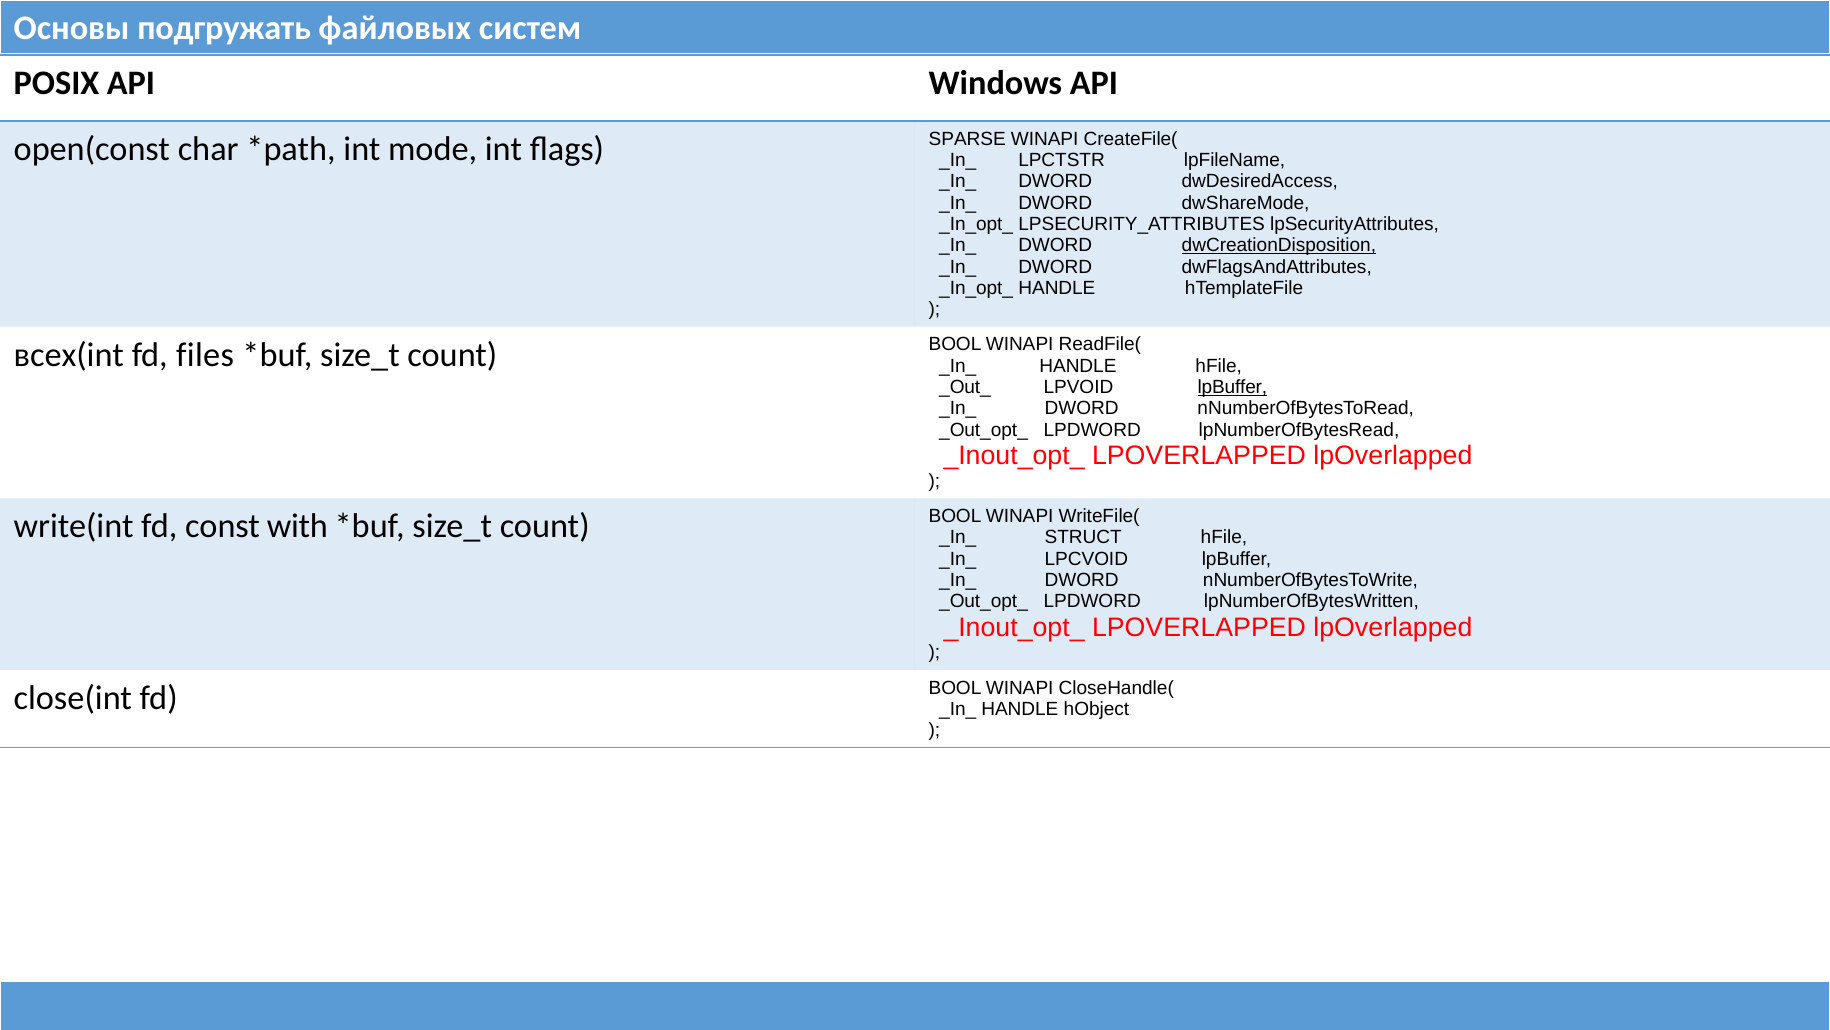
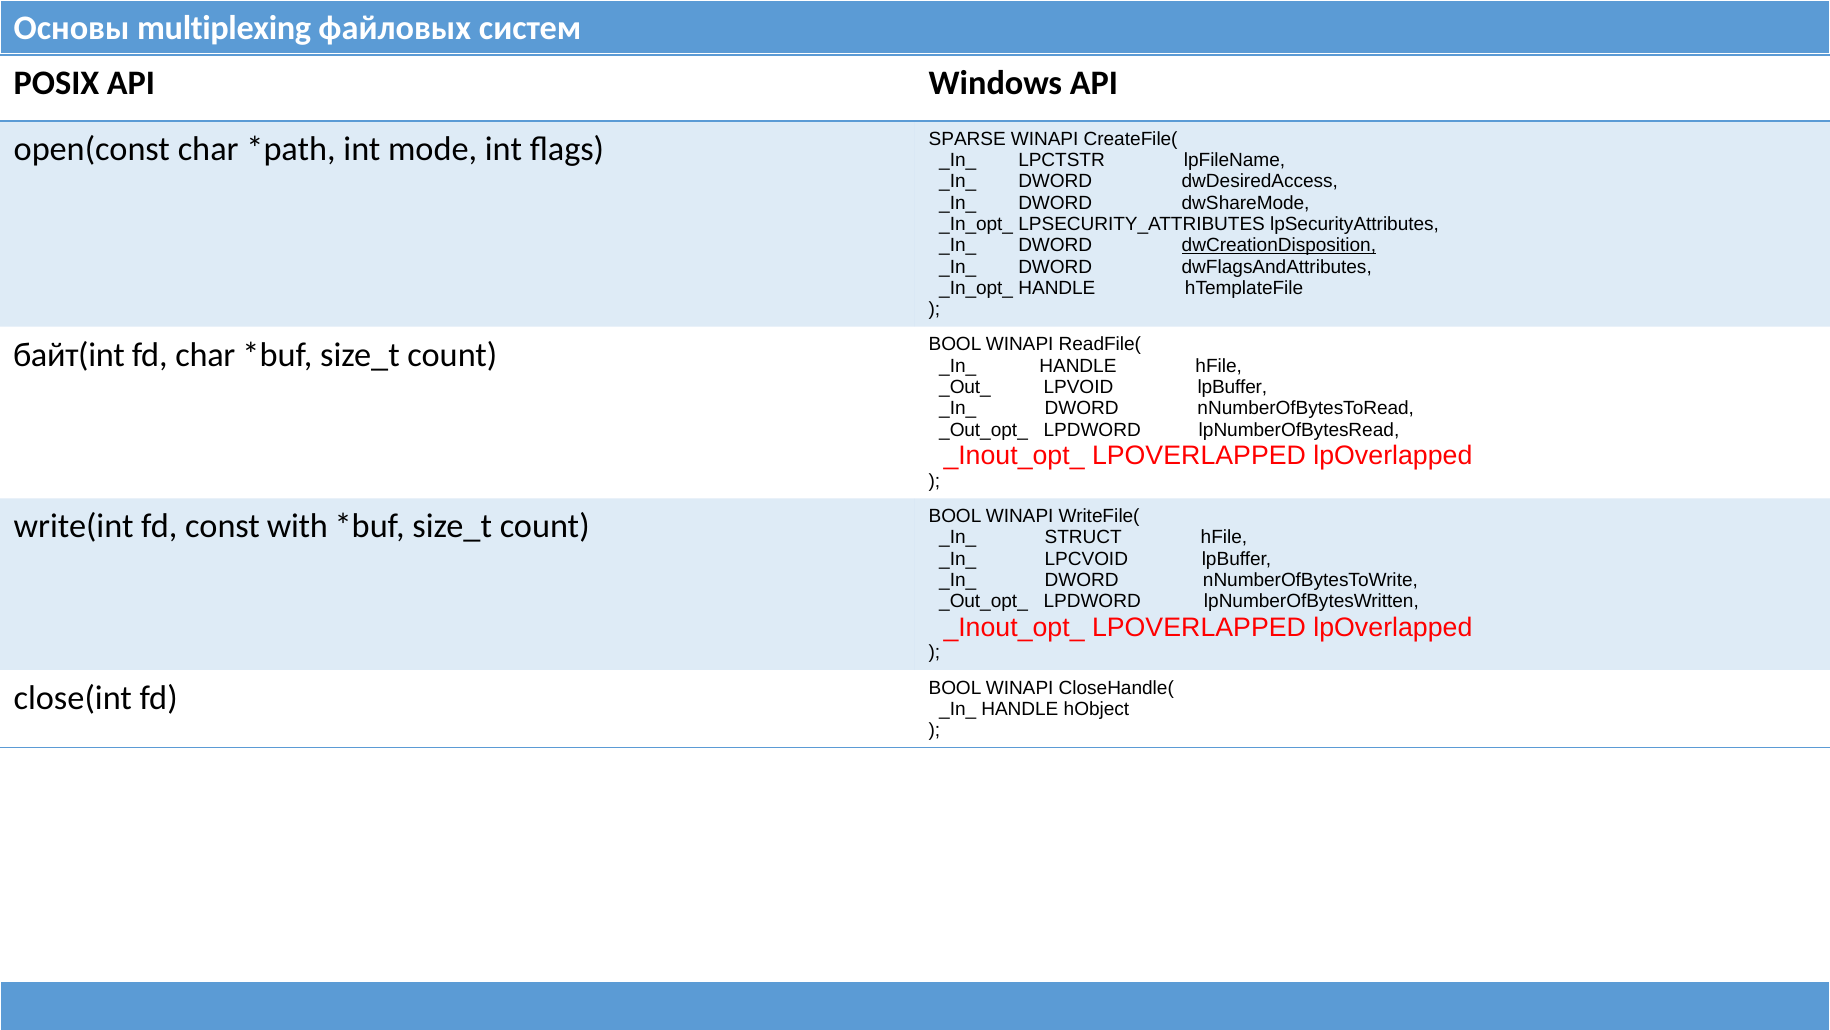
подгружать: подгружать -> multiplexing (224, 28)
всех(int: всех(int -> байт(int (69, 355)
fd files: files -> char (205, 355)
lpBuffer underline: present -> none (1232, 387)
